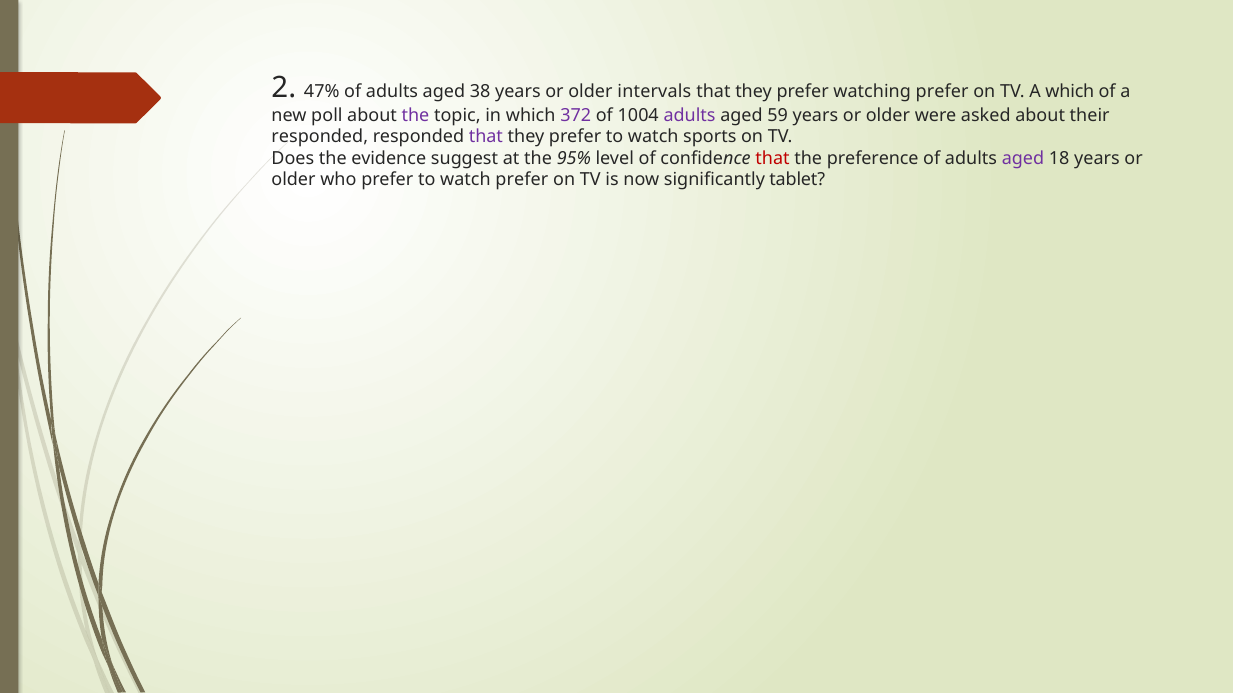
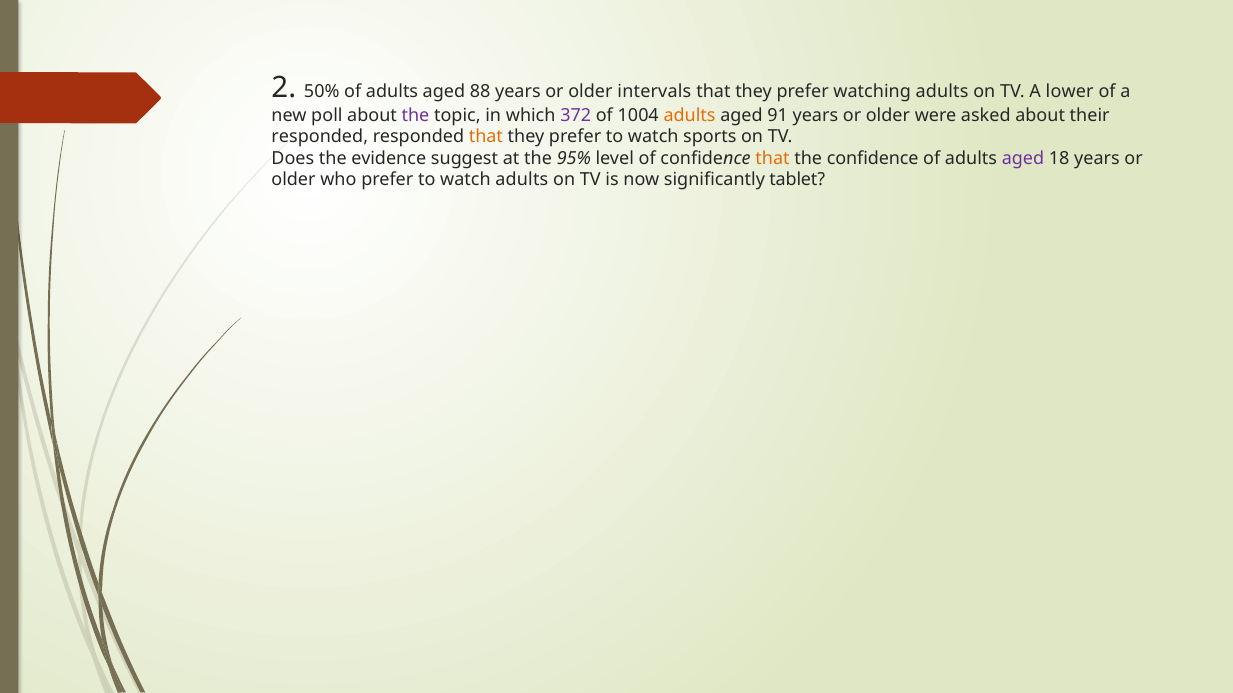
47%: 47% -> 50% (322, 91)
38: 38 -> 88 (480, 91)
watching prefer: prefer -> adults (942, 91)
A which: which -> lower (1070, 91)
adults colour: purple -> orange (690, 115)
59: 59 -> 91 (778, 115)
that colour: purple -> orange (486, 137)
that colour: red -> orange (773, 158)
the preference: preference -> confidence (873, 158)
watch prefer: prefer -> adults (522, 180)
